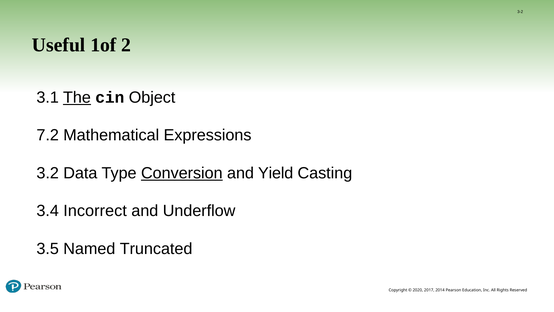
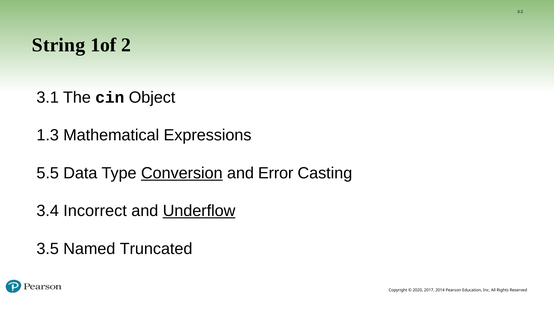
Useful: Useful -> String (59, 45)
The underline: present -> none (77, 97)
7.2: 7.2 -> 1.3 (48, 135)
3.2: 3.2 -> 5.5 (48, 173)
Yield: Yield -> Error (276, 173)
Underflow underline: none -> present (199, 211)
